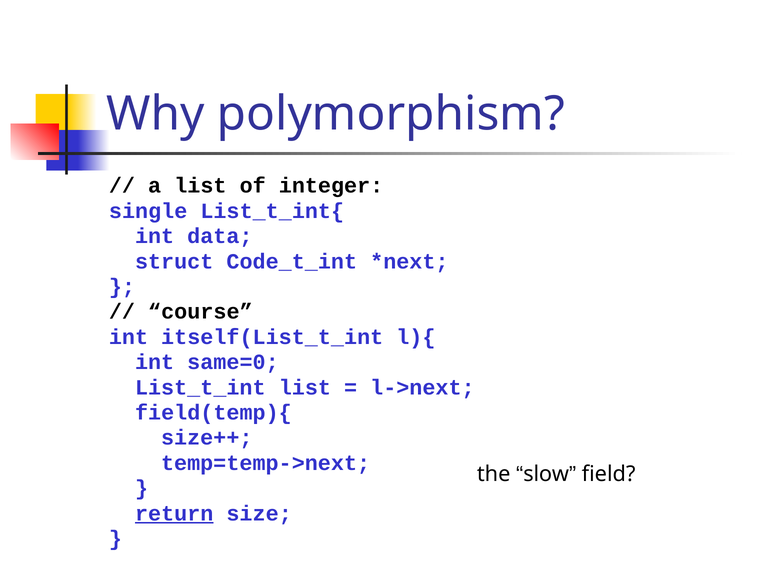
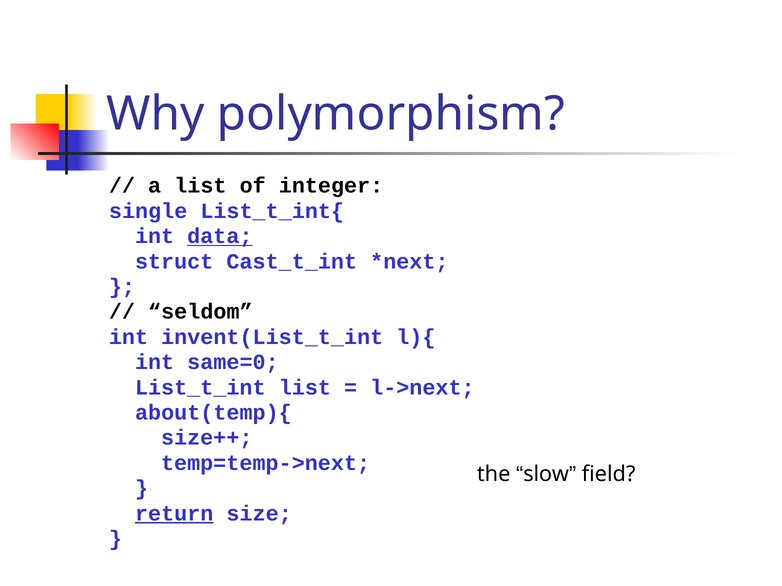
data underline: none -> present (220, 236)
Code_t_int: Code_t_int -> Cast_t_int (292, 262)
course: course -> seldom (200, 312)
itself(List_t_int: itself(List_t_int -> invent(List_t_int (272, 337)
field(temp){: field(temp){ -> about(temp){ (213, 413)
